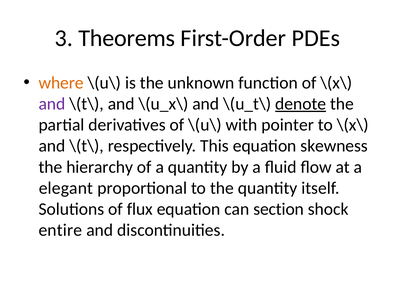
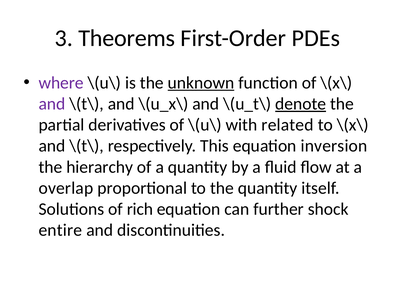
where colour: orange -> purple (61, 83)
unknown underline: none -> present (201, 83)
pointer: pointer -> related (288, 125)
skewness: skewness -> inversion (334, 146)
elegant: elegant -> overlap (66, 188)
flux: flux -> rich (140, 209)
section: section -> further (279, 209)
